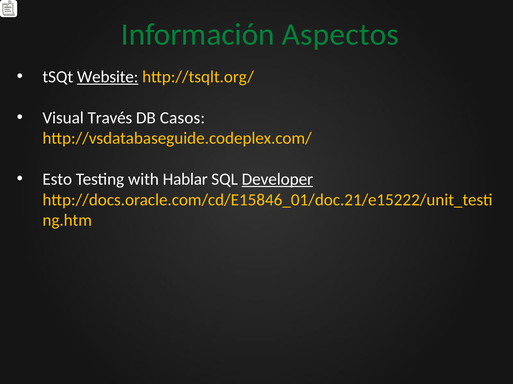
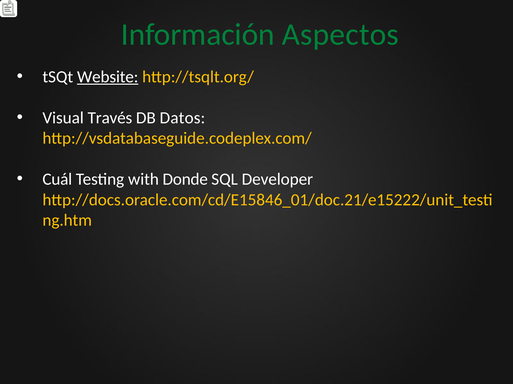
Casos: Casos -> Datos (182, 118)
Esto: Esto -> Cuál (57, 180)
Hablar: Hablar -> Donde (185, 180)
Developer underline: present -> none (277, 180)
